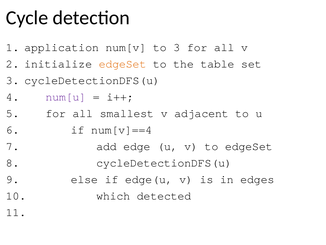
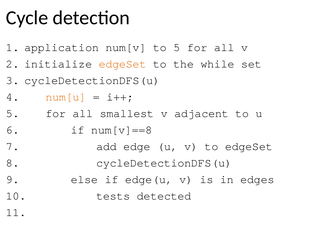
to 3: 3 -> 5 (177, 47)
table: table -> while (218, 64)
num[u colour: purple -> orange (66, 97)
num[v]==4: num[v]==4 -> num[v]==8 (122, 130)
which: which -> tests (113, 196)
